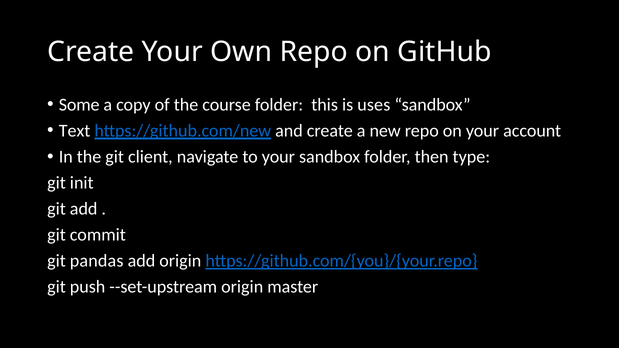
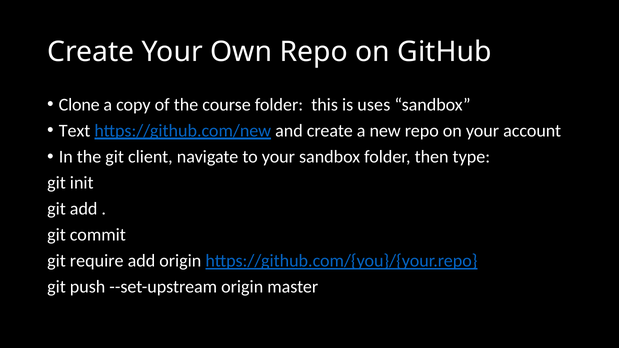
Some: Some -> Clone (79, 105)
pandas: pandas -> require (97, 261)
